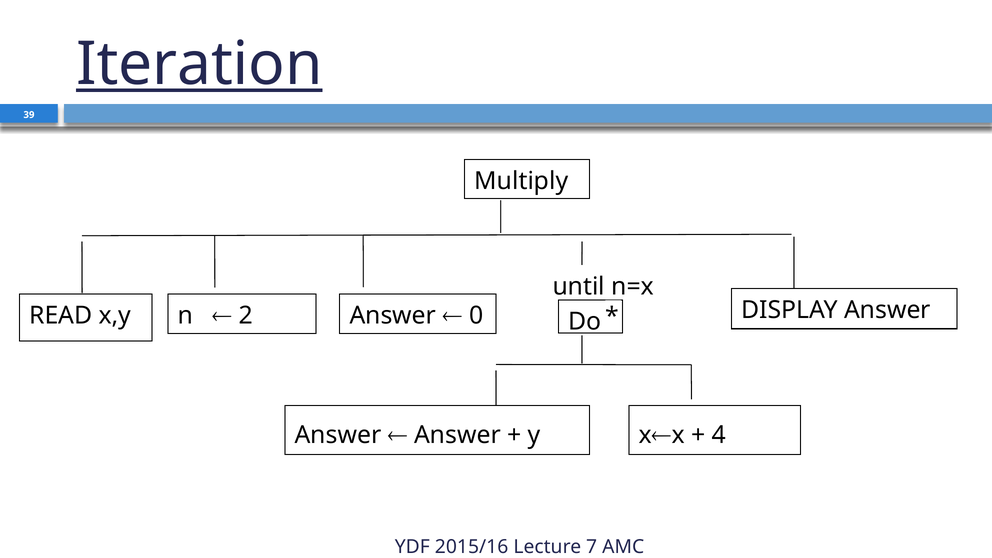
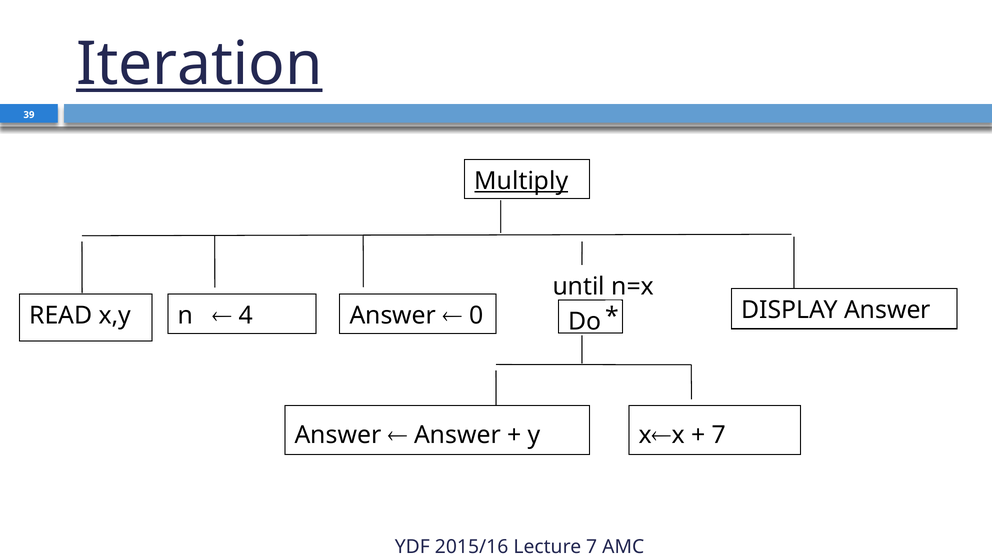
Multiply underline: none -> present (521, 181)
2: 2 -> 4 (246, 316)
4: 4 -> 7 (719, 435)
